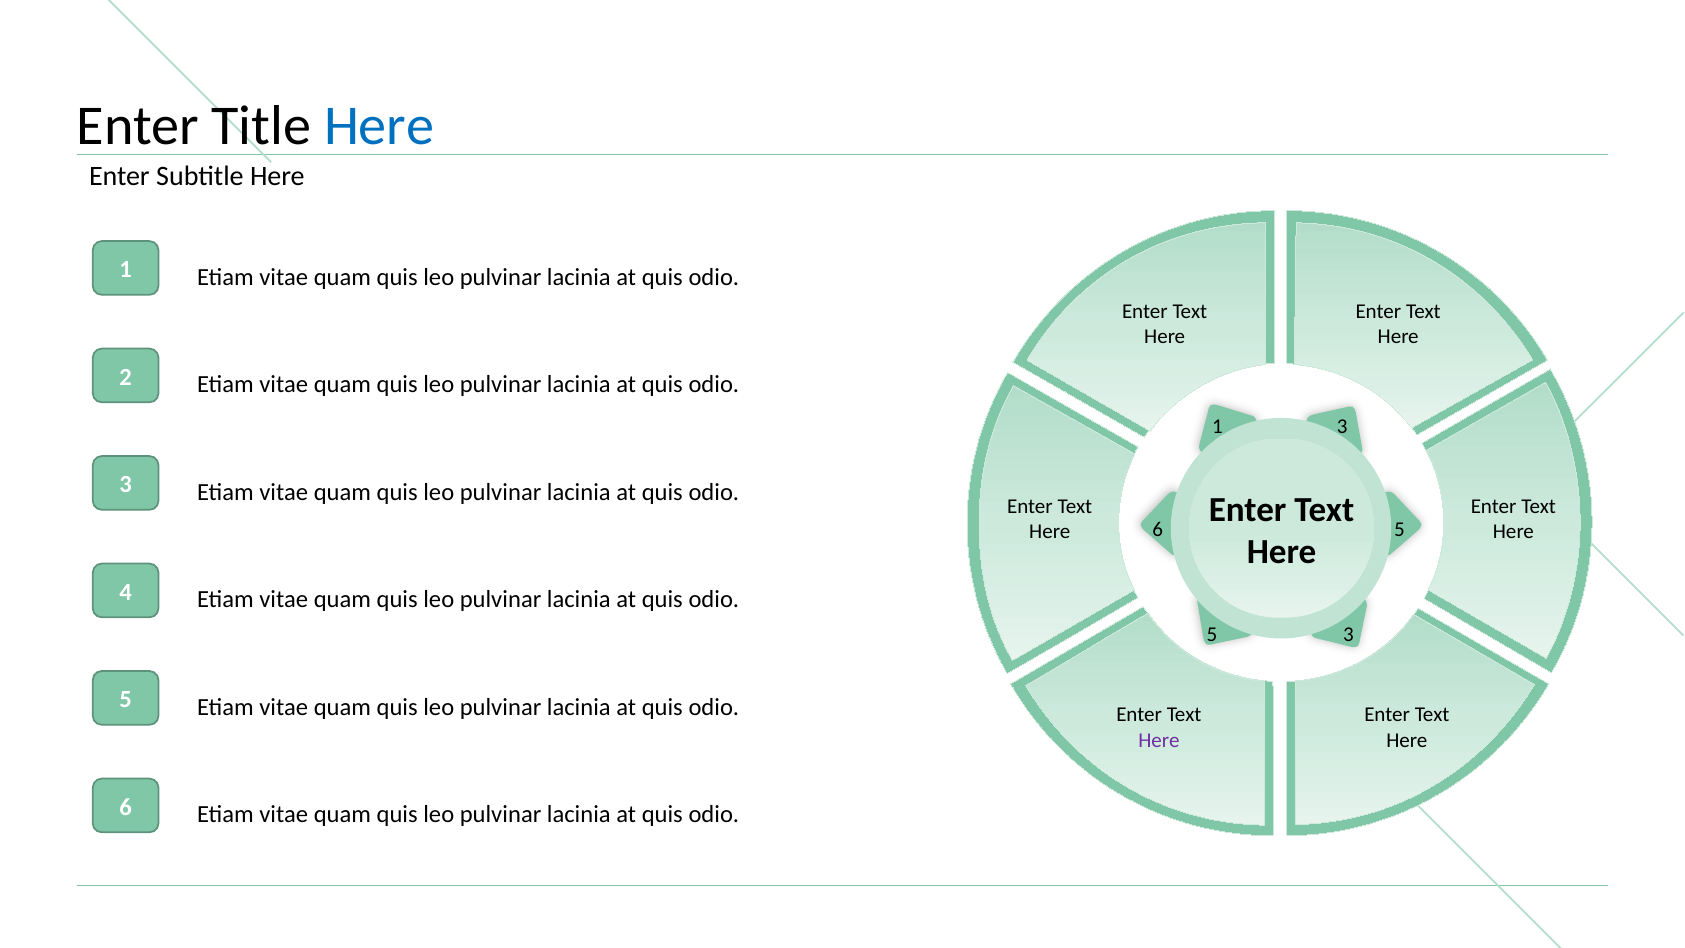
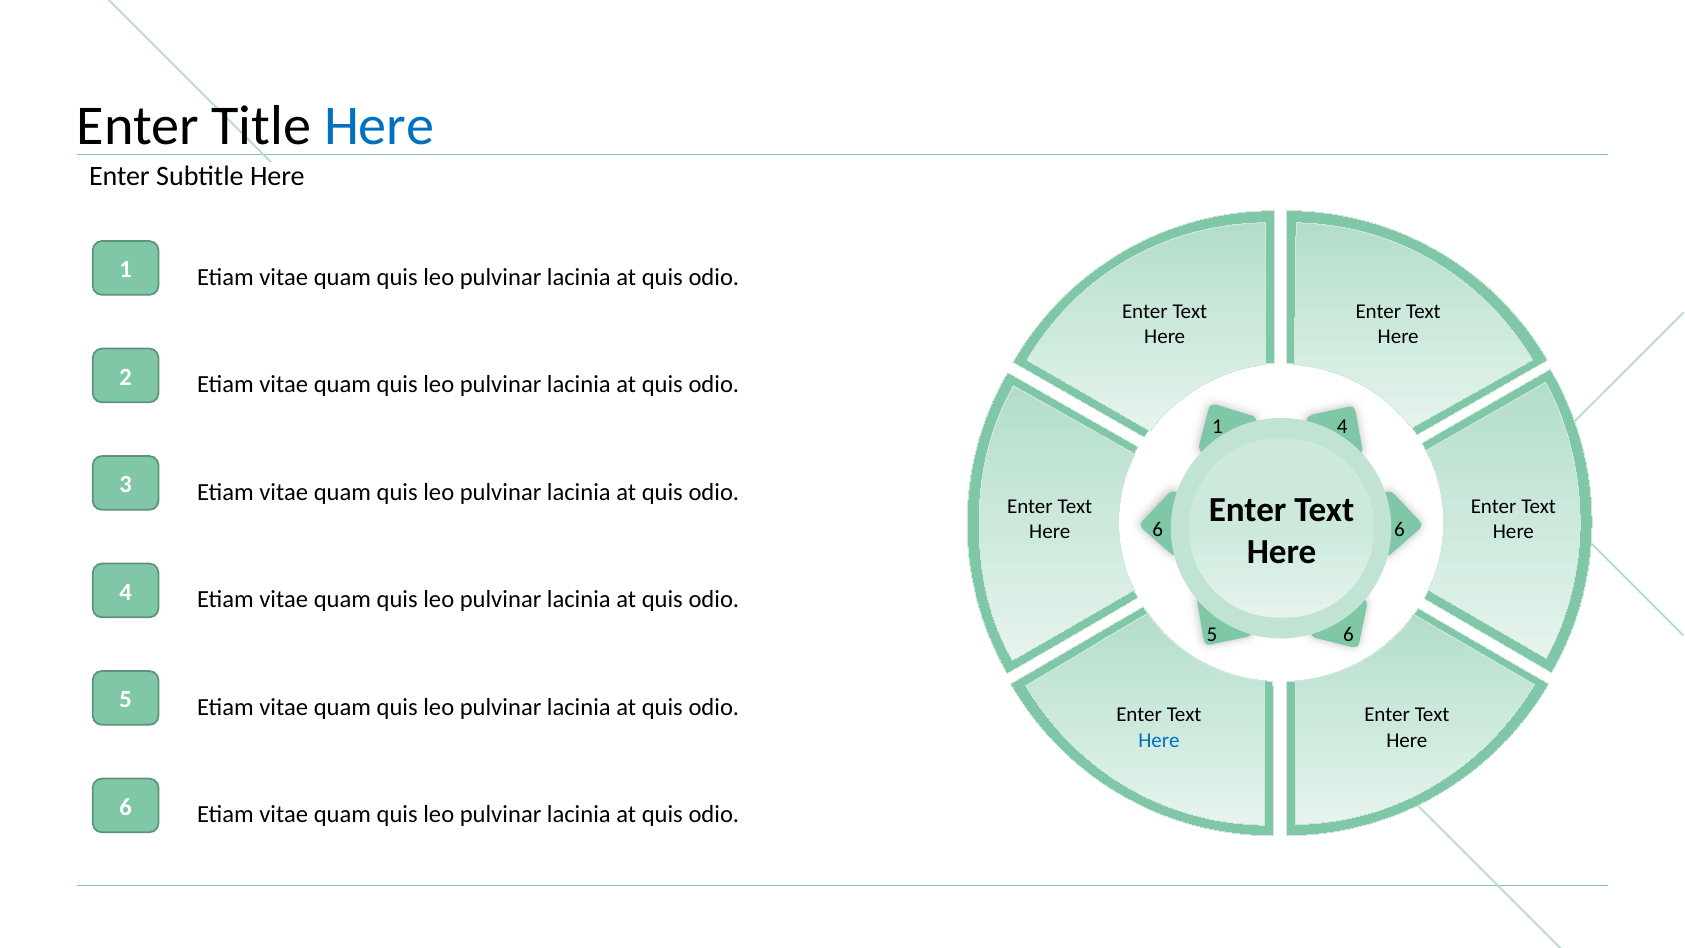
1 3: 3 -> 4 (1342, 427)
6 5: 5 -> 6 (1400, 529)
3: 3 -> 6 (1349, 635)
Here colour: purple -> blue (1159, 740)
